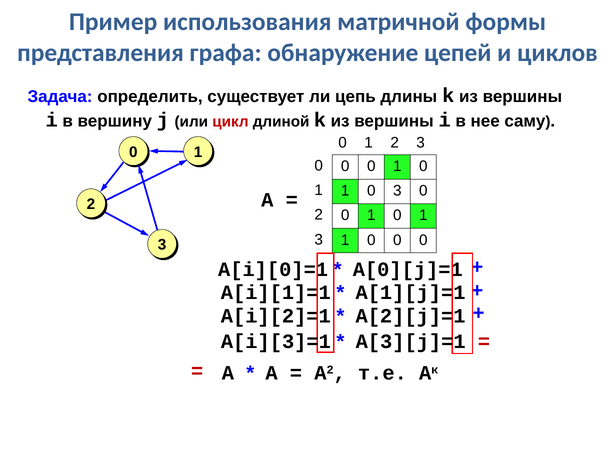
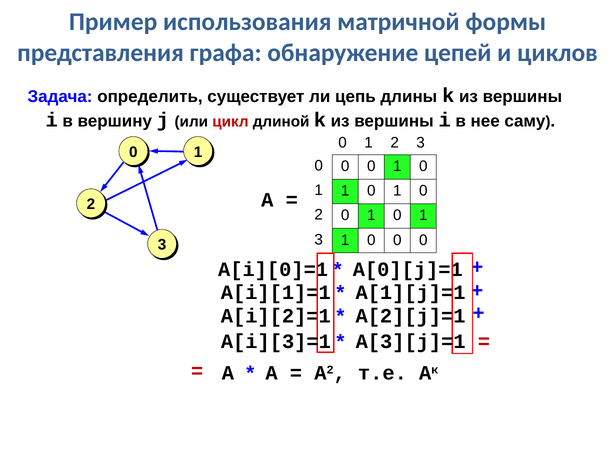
3: 3 -> 1 (397, 191)
